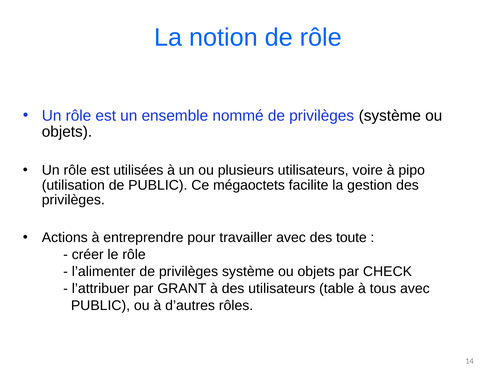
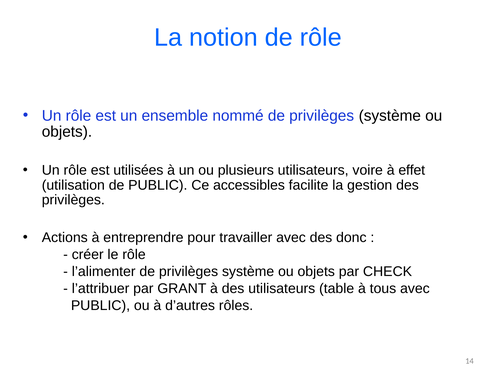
pipo: pipo -> effet (412, 170)
mégaoctets: mégaoctets -> accessibles (249, 185)
toute: toute -> donc (351, 238)
